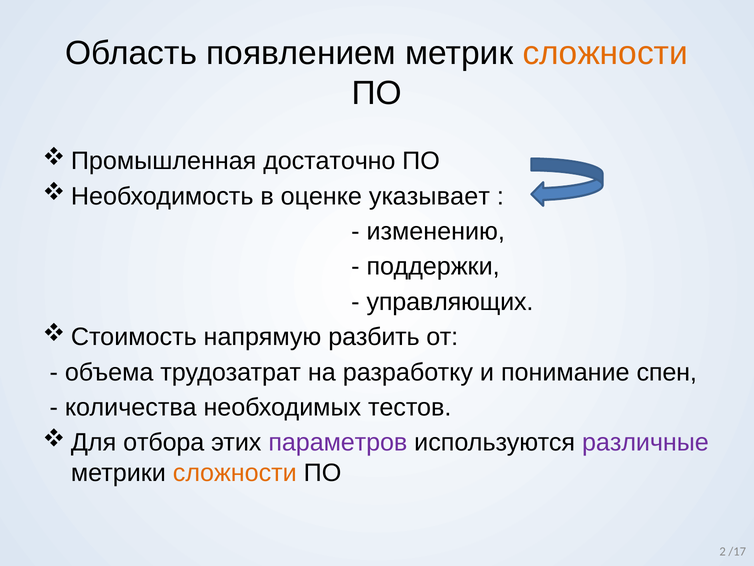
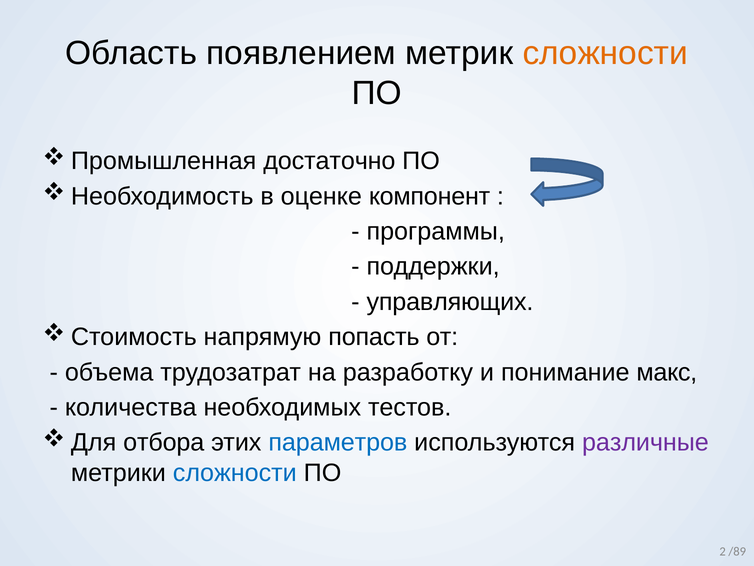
указывает: указывает -> компонент (430, 196)
изменению: изменению -> программы (436, 231)
разбить: разбить -> попасть (374, 337)
спен: спен -> макс (667, 372)
параметров colour: purple -> blue (338, 442)
сложности colour: orange -> blue (235, 472)
/17: /17 -> /89 (737, 551)
